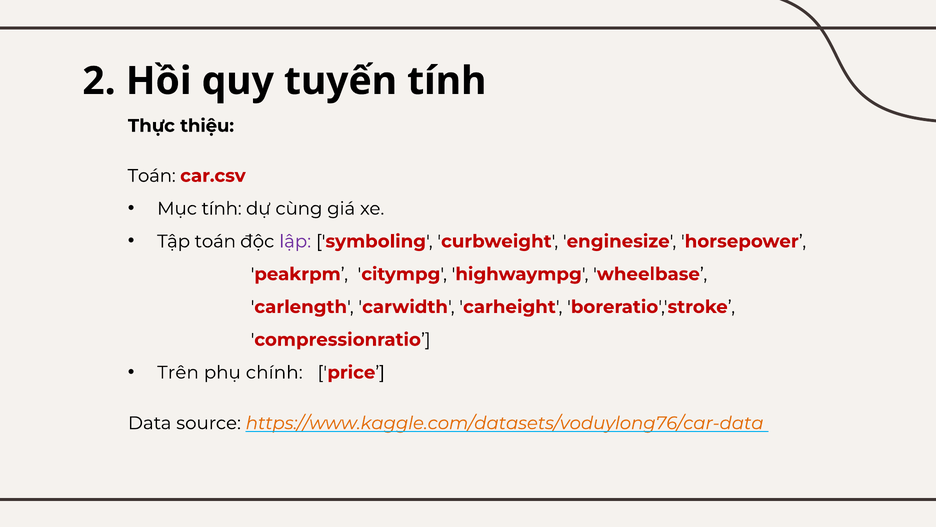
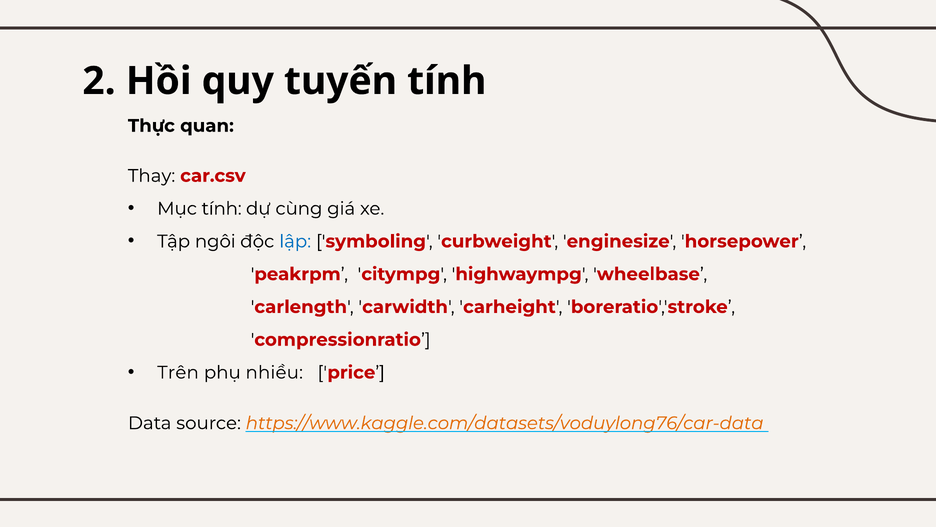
thiệu: thiệu -> quan (207, 126)
Toán: Toán -> Thay (152, 176)
Tập toán: toán -> ngôi (215, 241)
lập colour: purple -> blue (295, 241)
chính: chính -> nhiều (274, 372)
